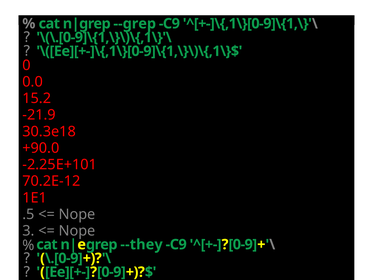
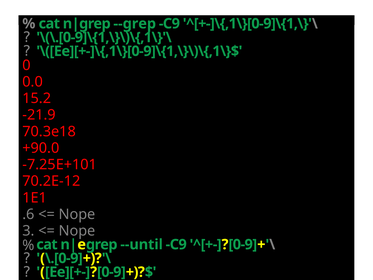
30.3e18: 30.3e18 -> 70.3e18 (49, 131)
-2.25E+101: -2.25E+101 -> -7.25E+101 (60, 164)
.5: .5 -> .6 (28, 214)
--they: --they -> --until (142, 244)
